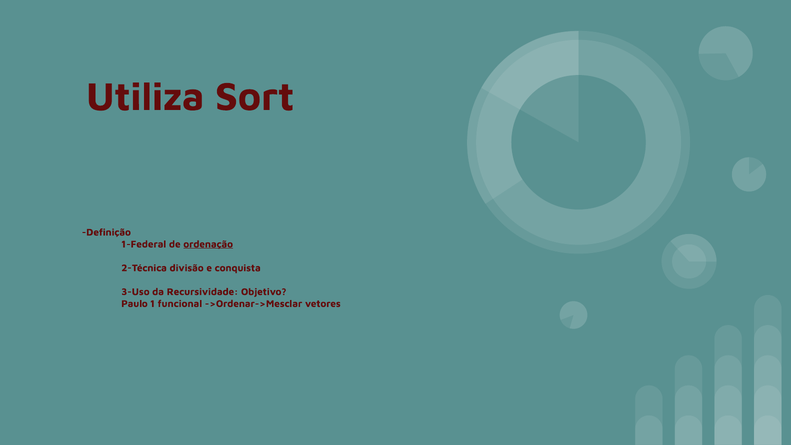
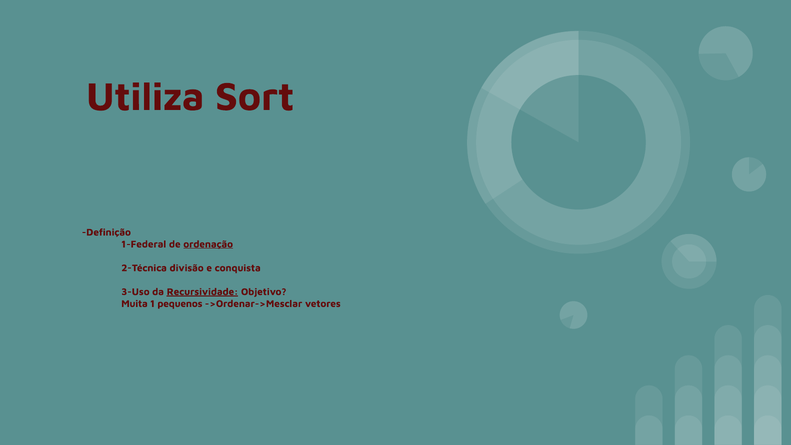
Recursividade underline: none -> present (202, 292)
Paulo: Paulo -> Muita (134, 304)
funcional: funcional -> pequenos (180, 304)
